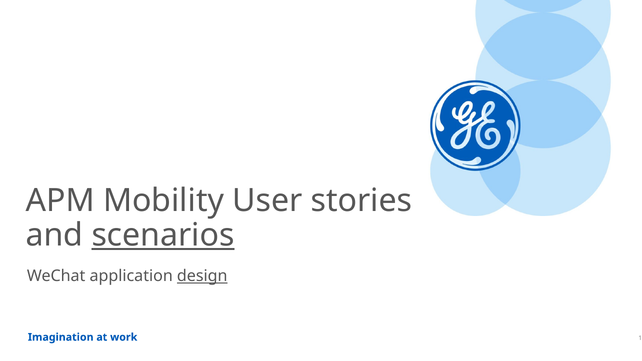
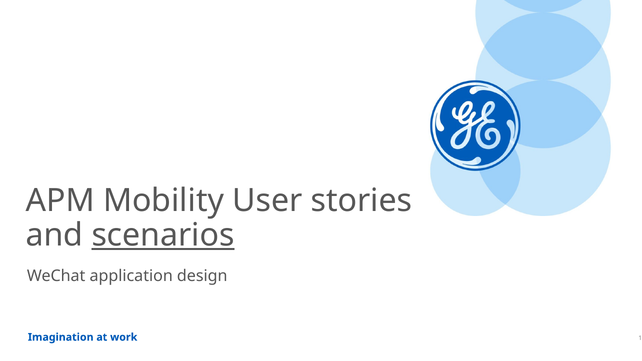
design underline: present -> none (202, 276)
